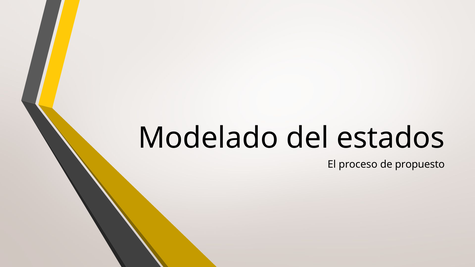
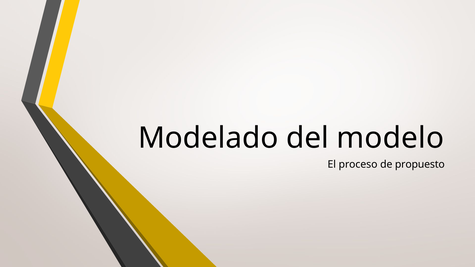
estados: estados -> modelo (390, 138)
